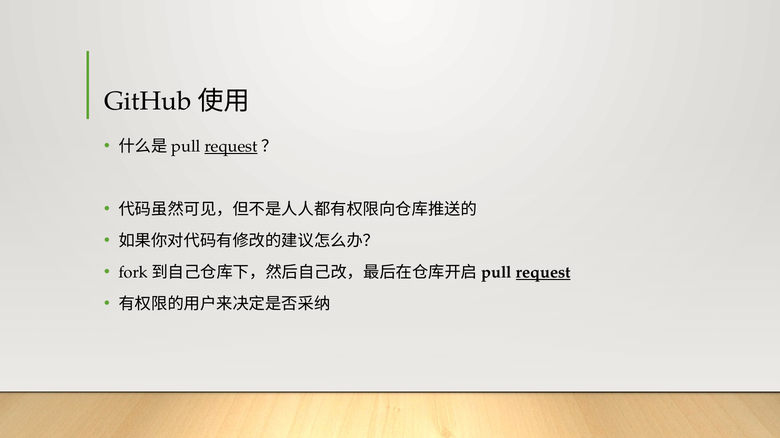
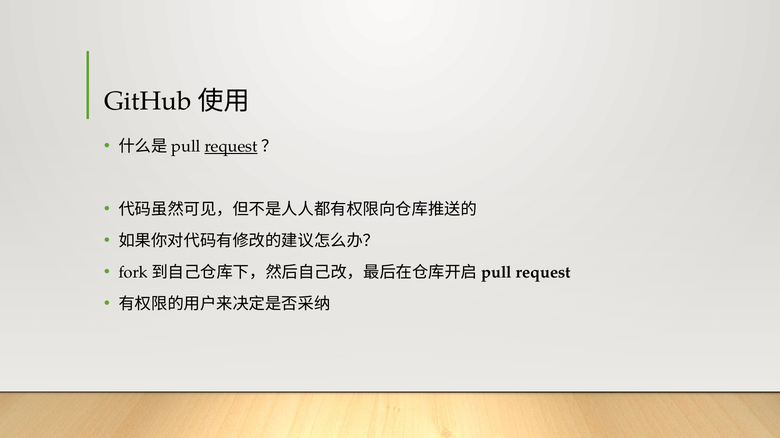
request underline: present -> none (543, 273)
